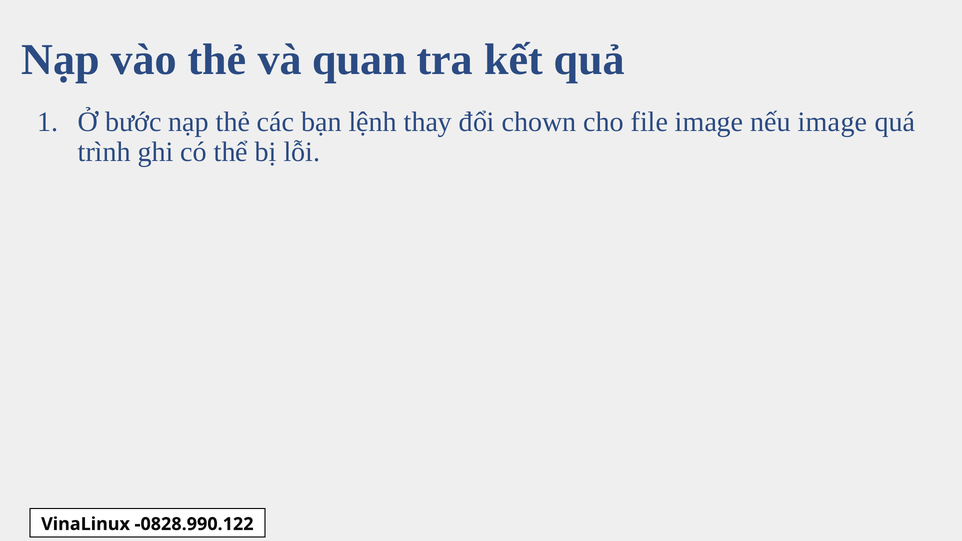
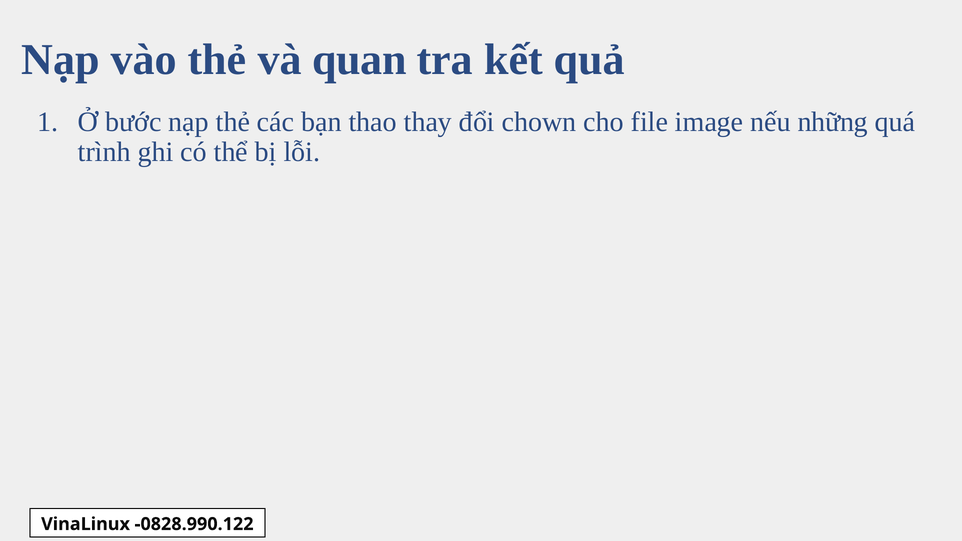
lệnh: lệnh -> thao (373, 122)
nếu image: image -> những (833, 122)
